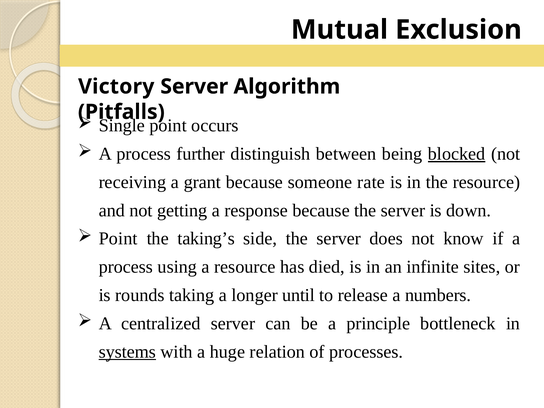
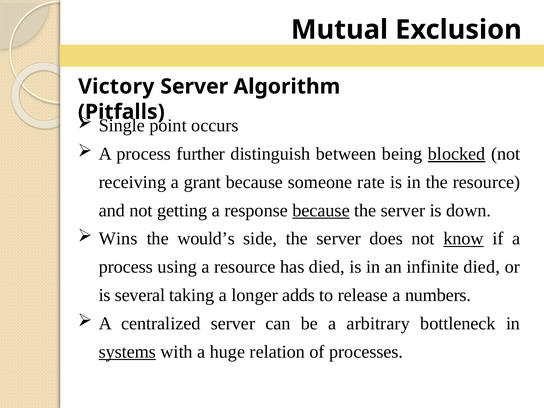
because underline: none -> present (321, 210)
Point: Point -> Wins (118, 239)
taking’s: taking’s -> would’s (206, 239)
know underline: none -> present (464, 239)
infinite sites: sites -> died (482, 267)
rounds: rounds -> several (140, 295)
until: until -> adds (299, 295)
principle: principle -> arbitrary (378, 323)
